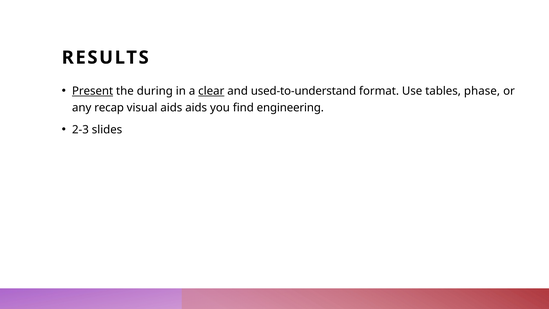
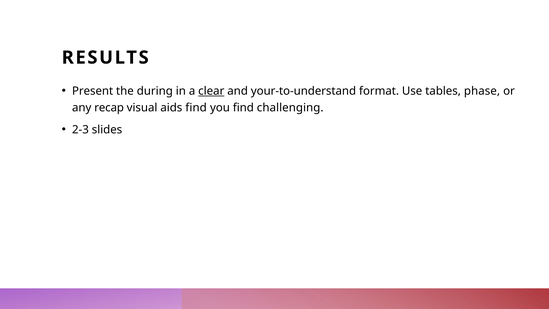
Present underline: present -> none (93, 91)
used-to-understand: used-to-understand -> your-to-understand (303, 91)
aids aids: aids -> find (196, 108)
engineering: engineering -> challenging (290, 108)
